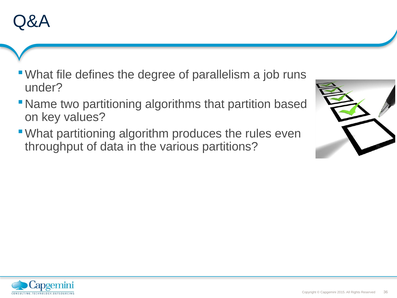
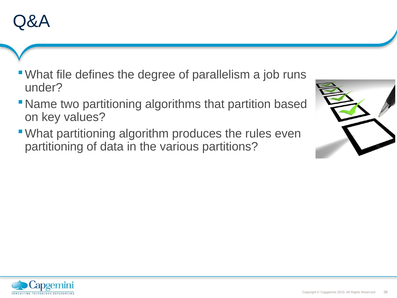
throughput: throughput -> partitioning (54, 147)
